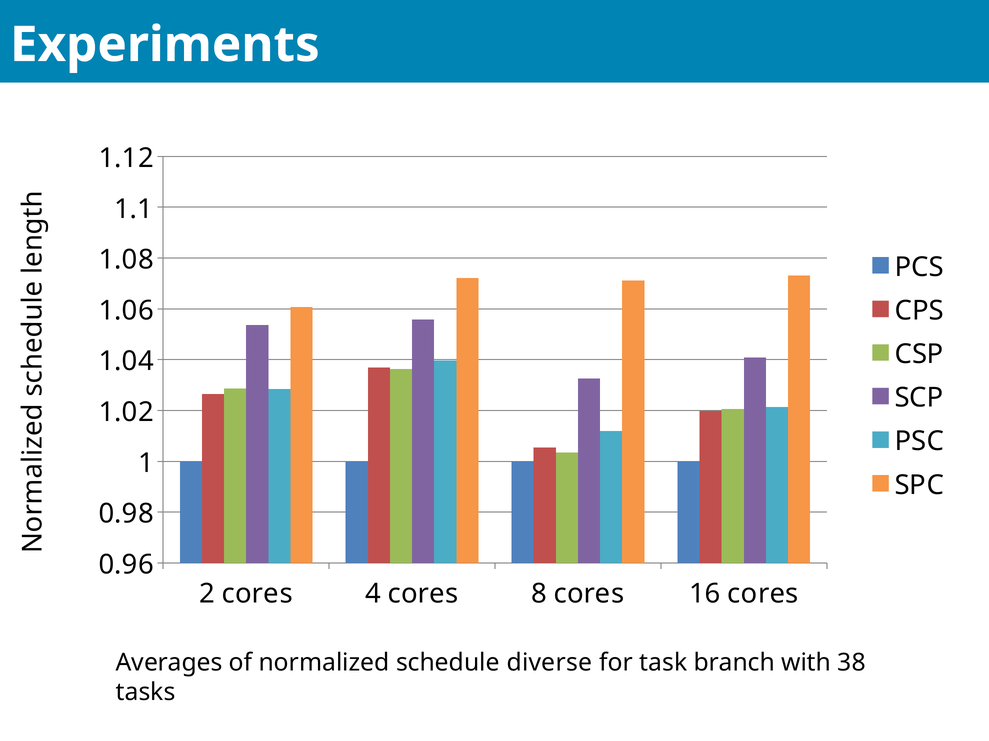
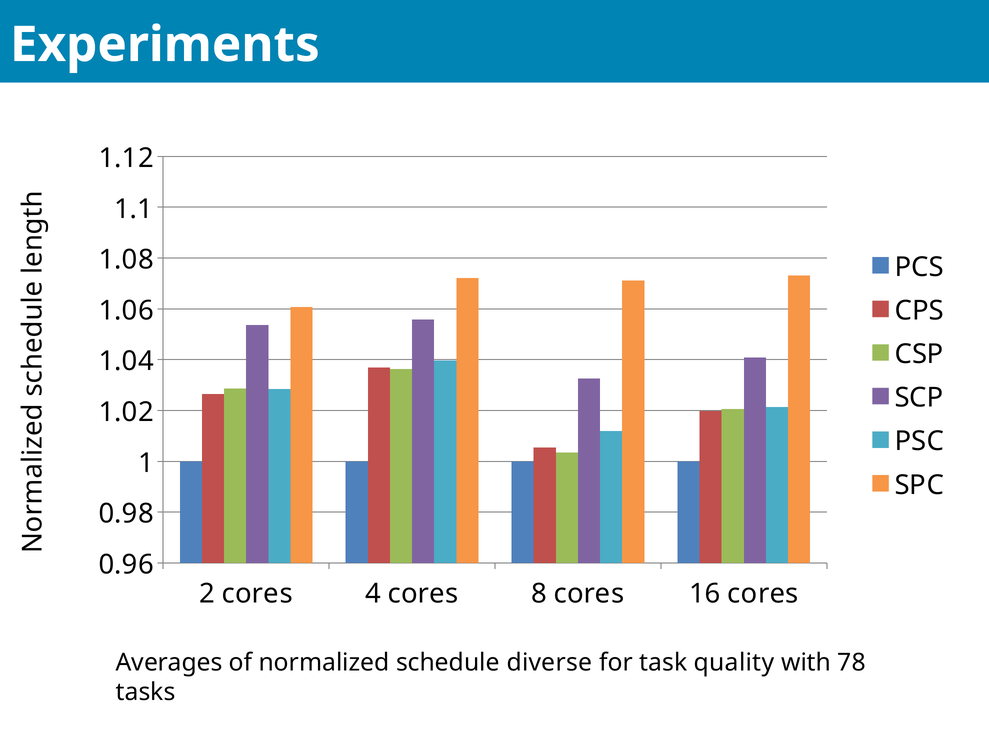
branch: branch -> quality (734, 663)
38: 38 -> 78 (852, 663)
